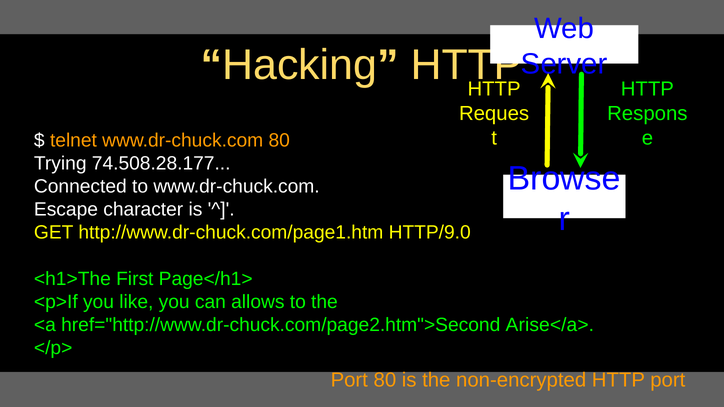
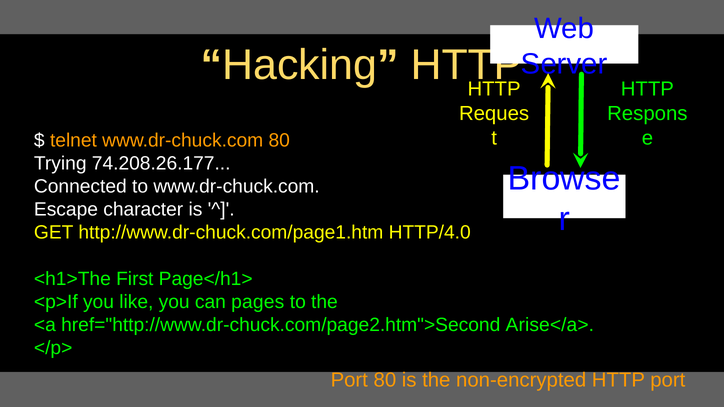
74.508.28.177: 74.508.28.177 -> 74.208.26.177 (161, 164)
HTTP/9.0: HTTP/9.0 -> HTTP/4.0 (430, 233)
allows: allows -> pages (258, 302)
